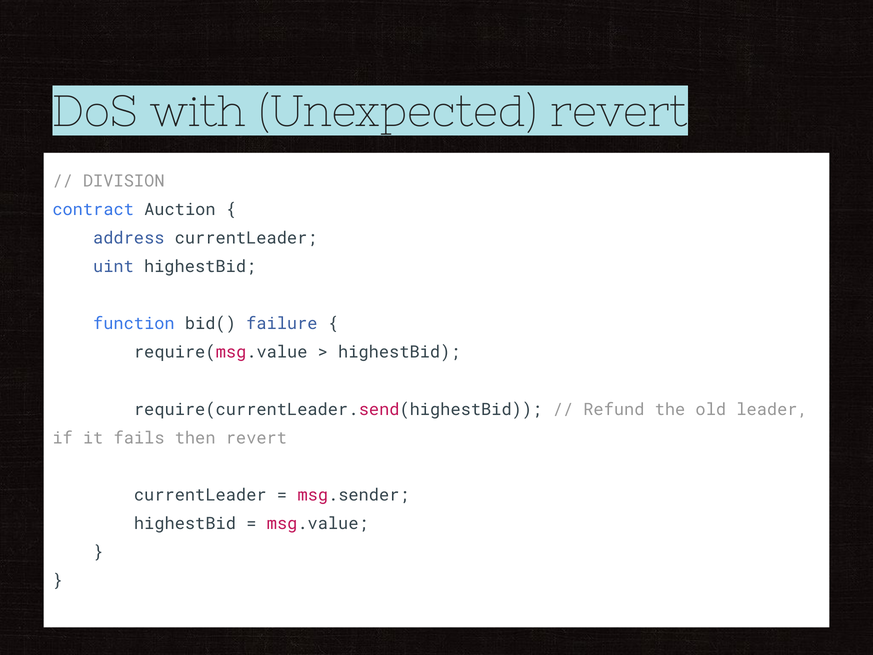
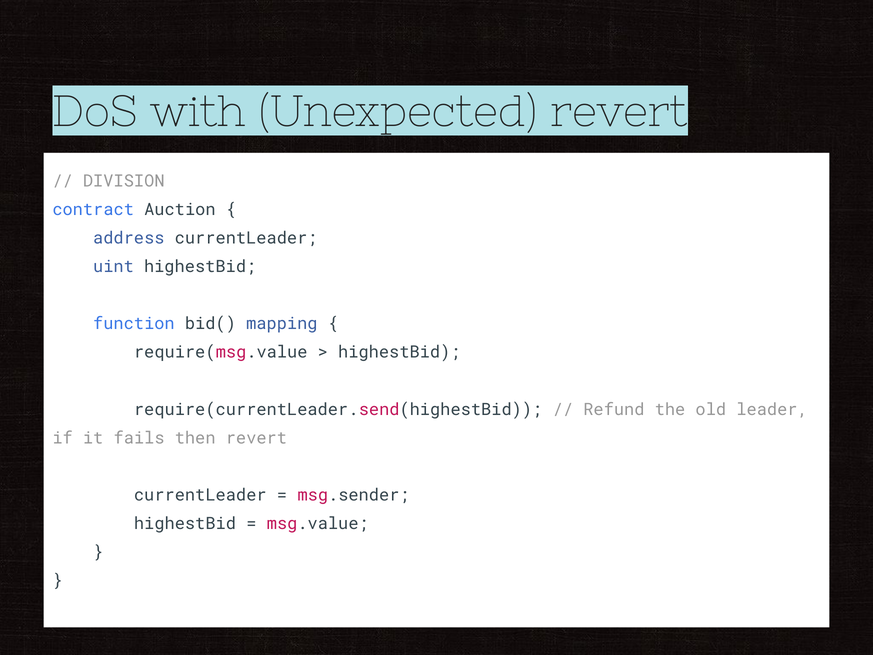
failure: failure -> mapping (282, 324)
